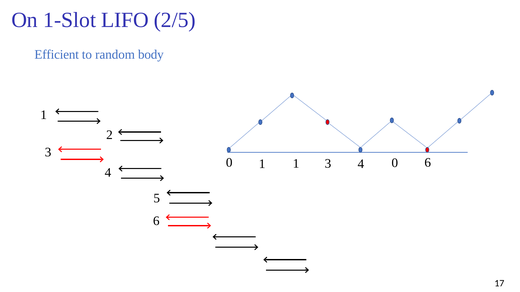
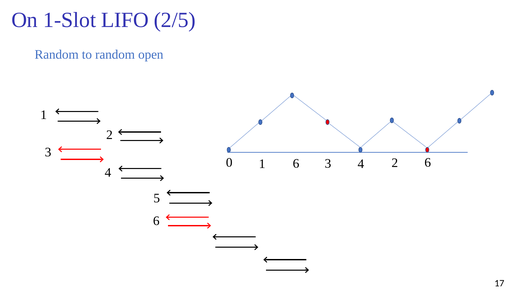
Efficient: Efficient -> Random (57, 55)
body: body -> open (151, 55)
1 1: 1 -> 6 (296, 164)
4 0: 0 -> 2 (395, 163)
